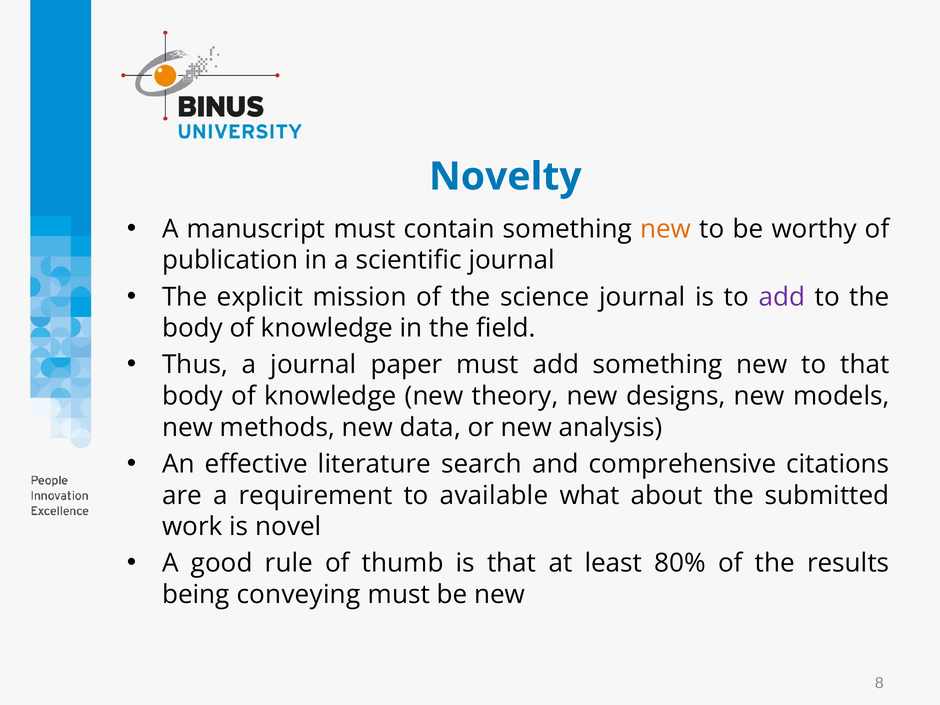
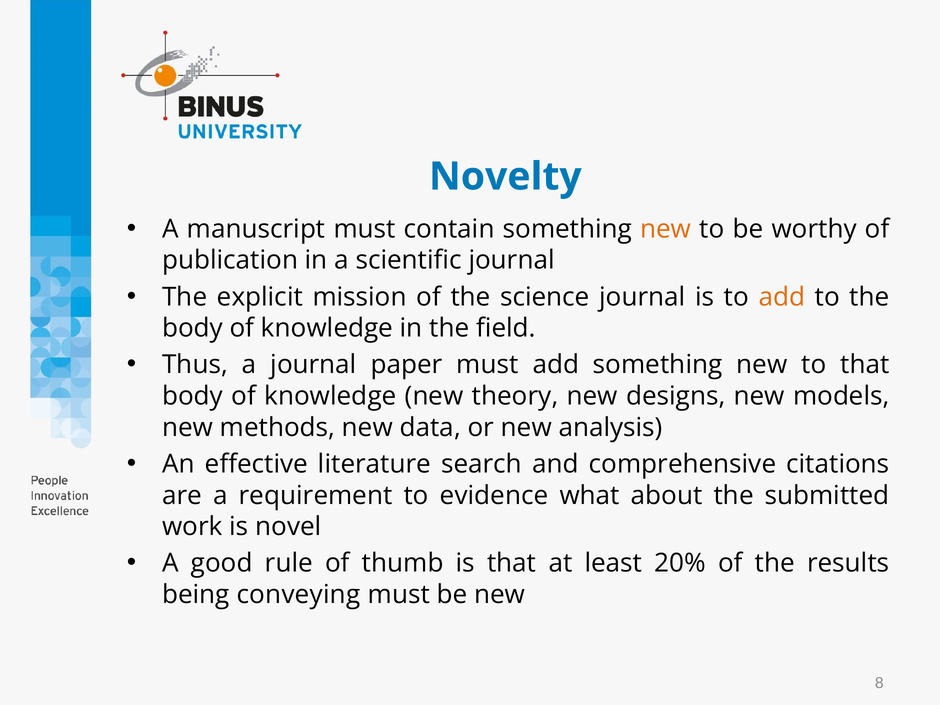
add colour: purple -> orange (782, 297)
available: available -> evidence (494, 495)
80%: 80% -> 20% (680, 563)
